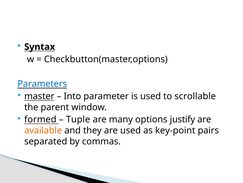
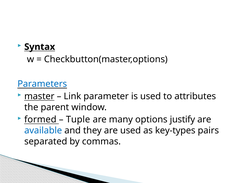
Into: Into -> Link (72, 96)
scrollable: scrollable -> attributes (195, 96)
available colour: orange -> blue (43, 130)
key-point: key-point -> key-types (175, 130)
